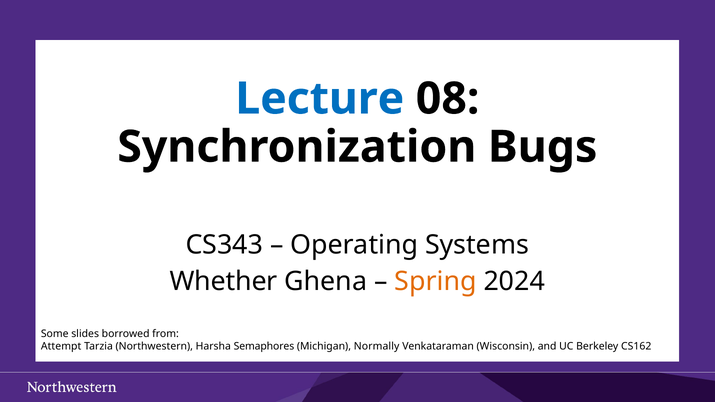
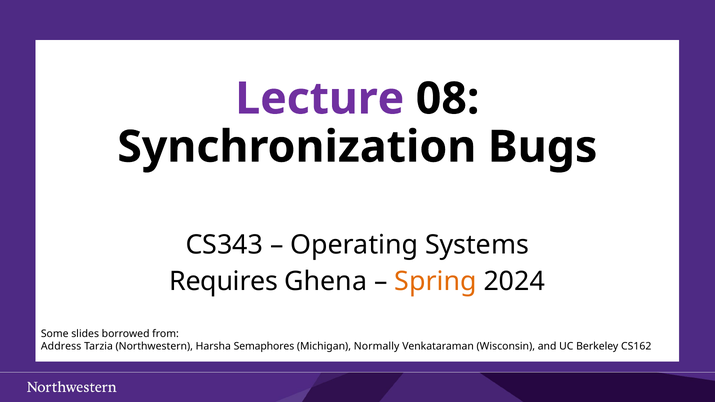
Lecture colour: blue -> purple (320, 99)
Whether: Whether -> Requires (224, 281)
Attempt: Attempt -> Address (61, 346)
